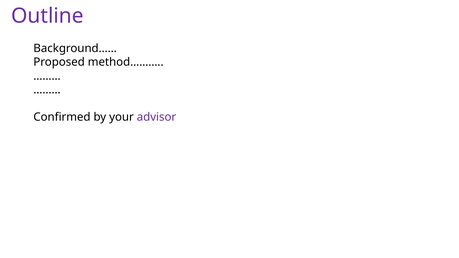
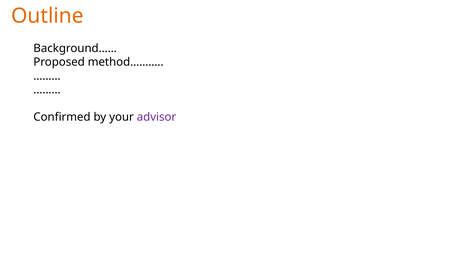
Outline colour: purple -> orange (47, 16)
